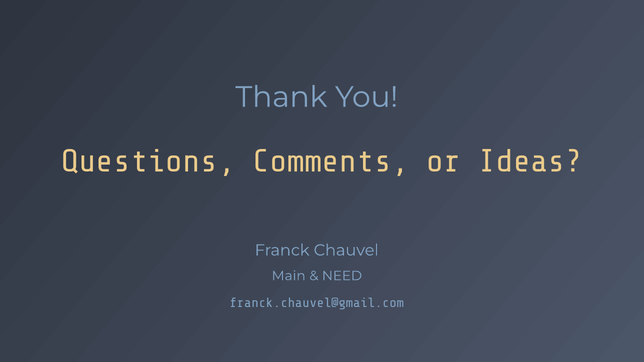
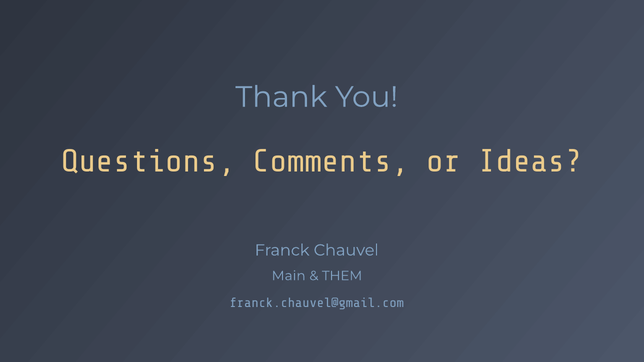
NEED: NEED -> THEM (342, 276)
